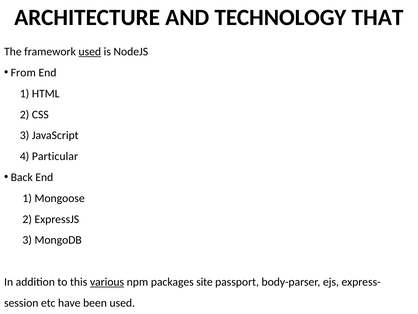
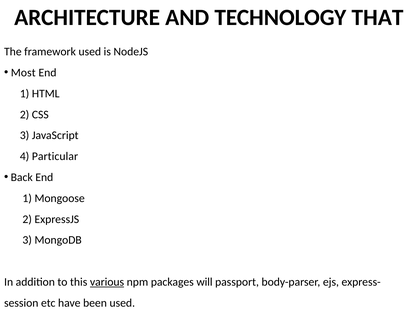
used underline: present -> none (90, 52)
From: From -> Most (23, 73)
site: site -> will (204, 282)
